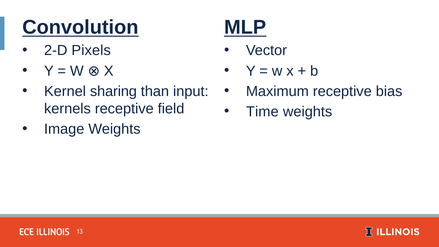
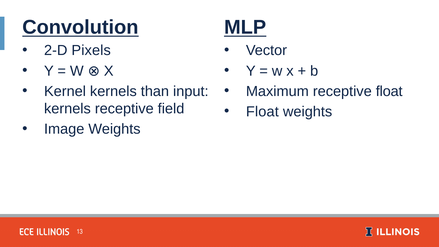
Kernel sharing: sharing -> kernels (113, 91)
receptive bias: bias -> float (389, 91)
Time: Time -> Float (262, 112)
